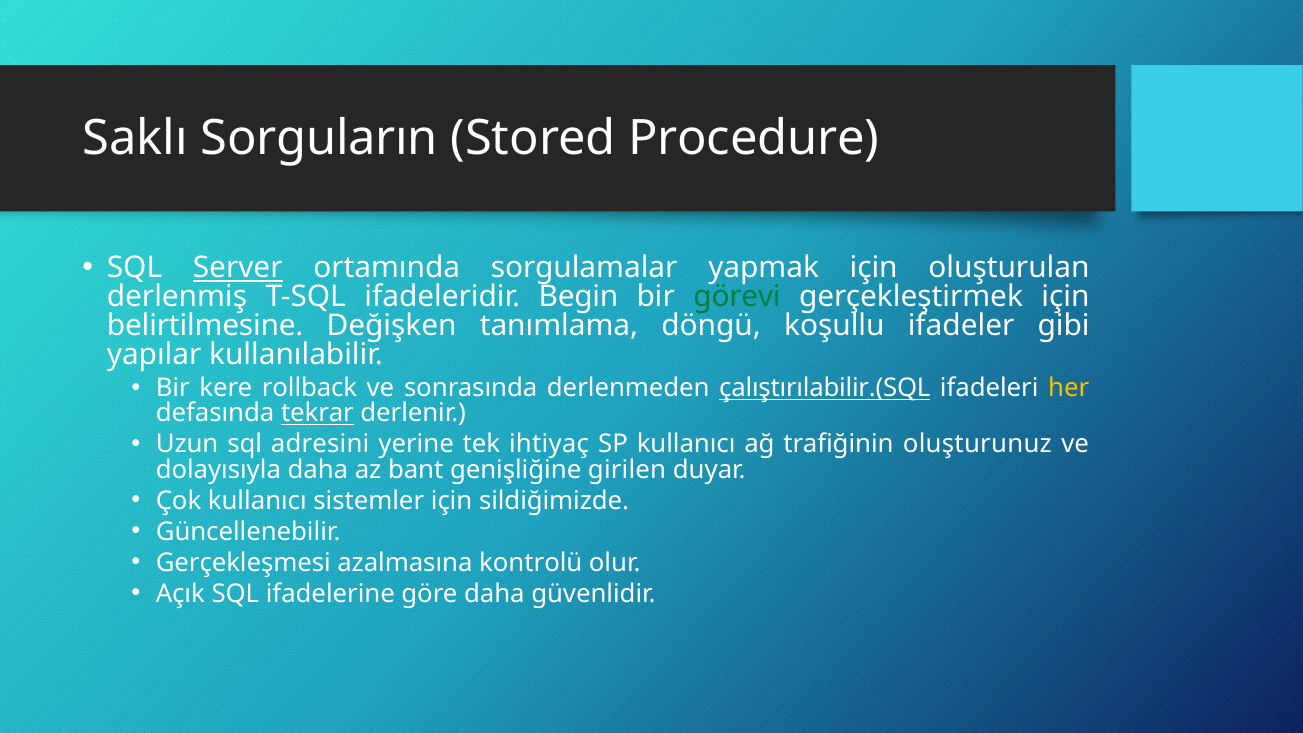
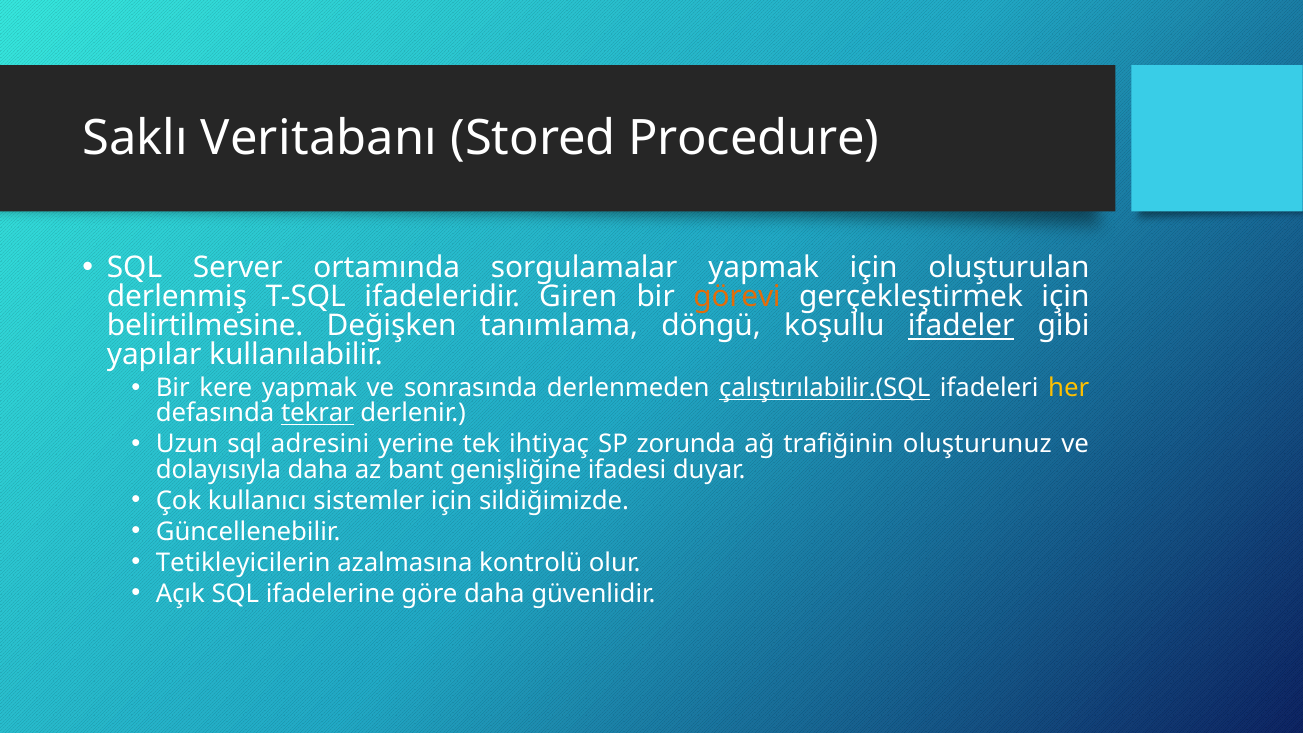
Sorguların: Sorguların -> Veritabanı (319, 138)
Server underline: present -> none (238, 268)
Begin: Begin -> Giren (578, 297)
görevi colour: green -> orange (737, 297)
ifadeler underline: none -> present (961, 326)
kere rollback: rollback -> yapmak (310, 388)
SP kullanıcı: kullanıcı -> zorunda (686, 444)
girilen: girilen -> ifadesi (627, 469)
Gerçekleşmesi: Gerçekleşmesi -> Tetikleyicilerin (243, 563)
